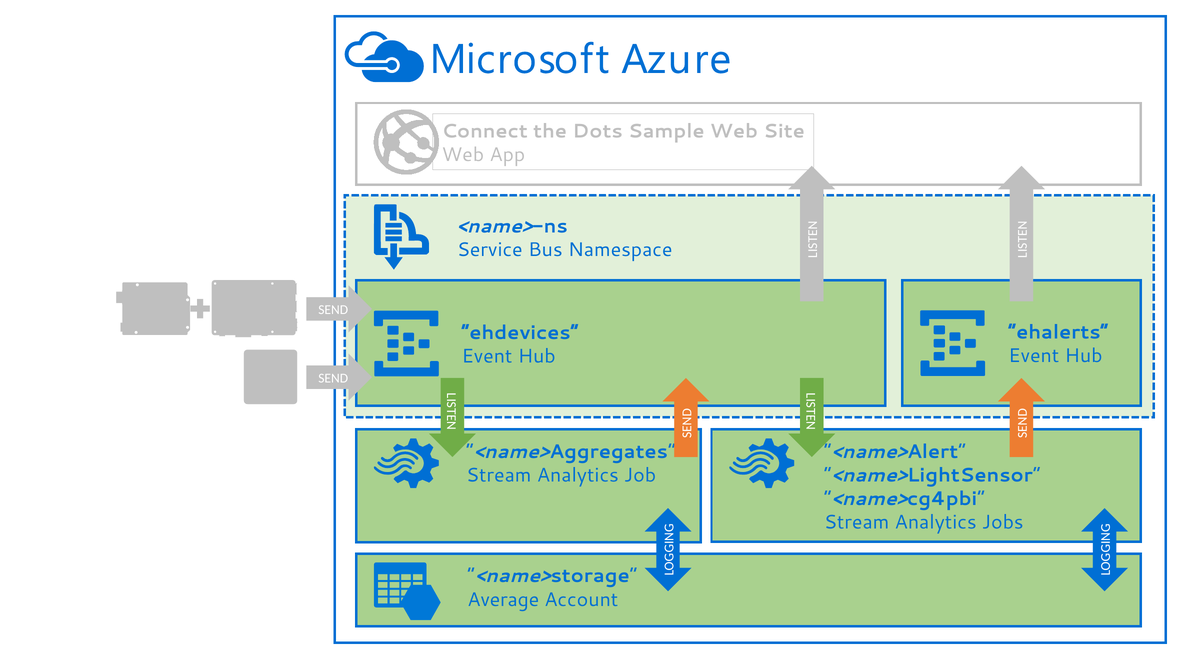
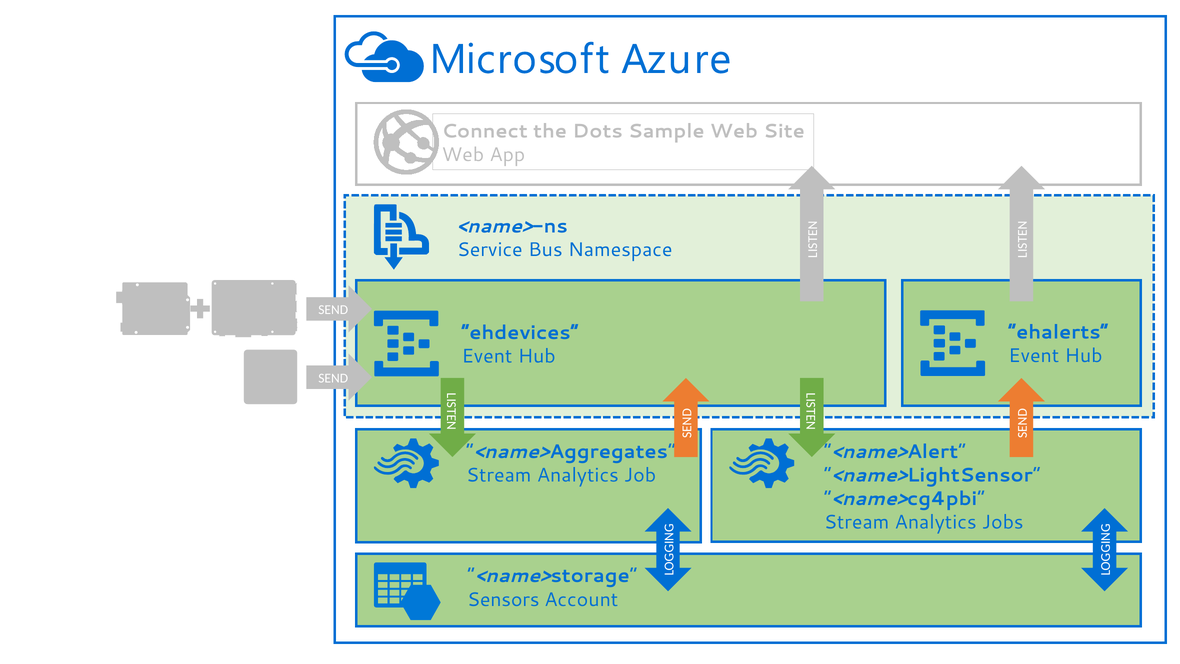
Average: Average -> Sensors (503, 599)
